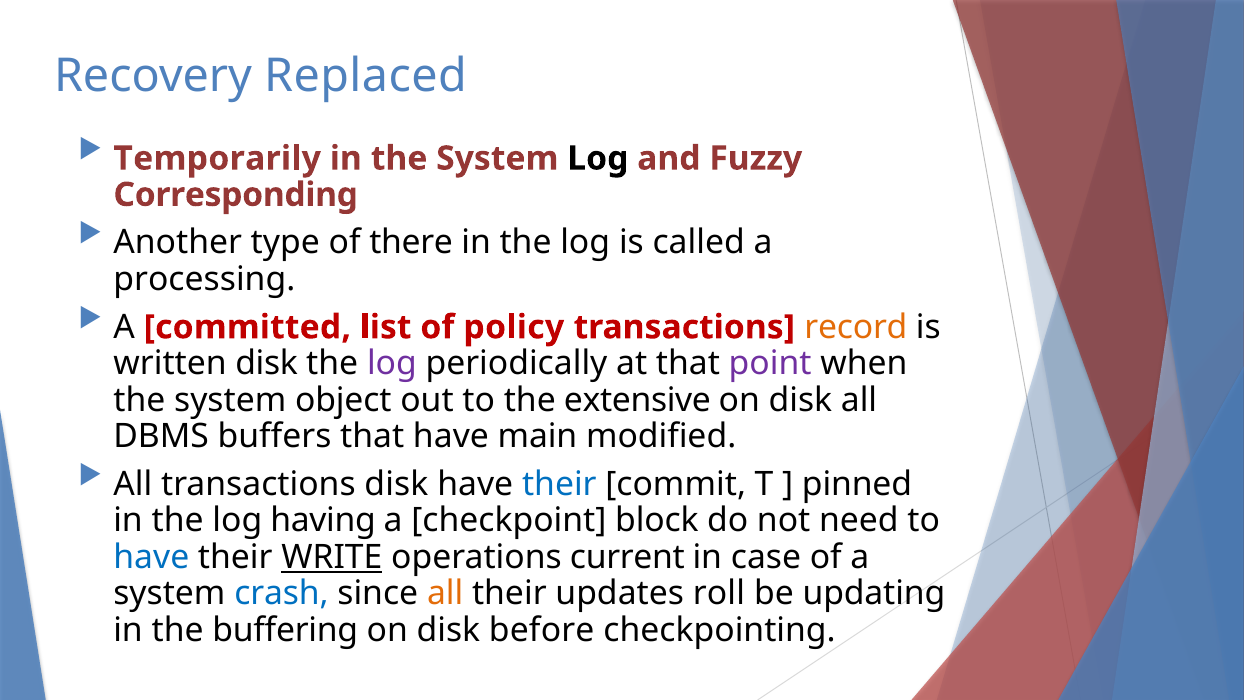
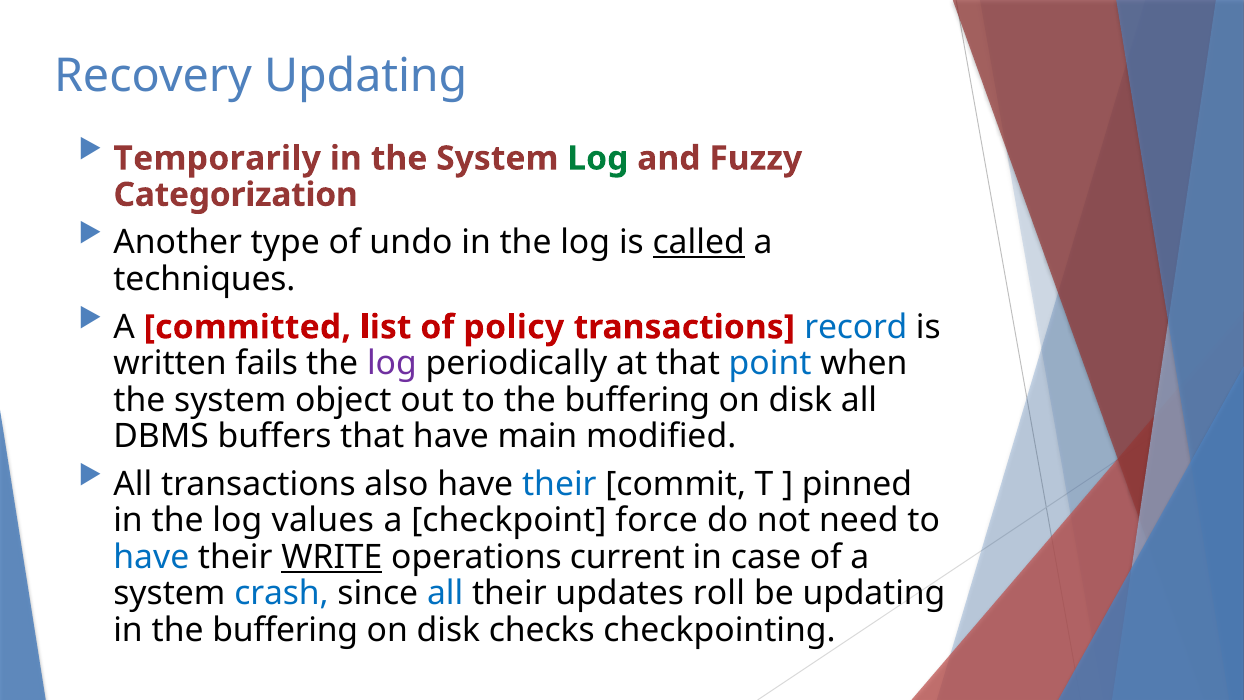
Recovery Replaced: Replaced -> Updating (366, 76)
Log colour: black -> green (598, 158)
Corresponding: Corresponding -> Categorization (236, 195)
there: there -> undo (411, 243)
called underline: none -> present (699, 243)
processing: processing -> techniques (204, 279)
record colour: orange -> blue (856, 327)
written disk: disk -> fails (267, 363)
point colour: purple -> blue (770, 363)
to the extensive: extensive -> buffering (637, 400)
transactions disk: disk -> also (396, 484)
having: having -> values (323, 521)
block: block -> force (657, 521)
all colour: orange -> blue (445, 593)
before: before -> checks (542, 630)
